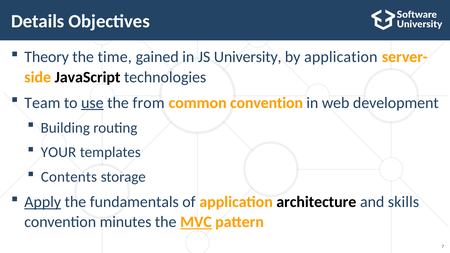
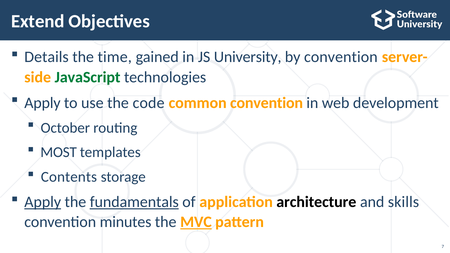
Details: Details -> Extend (38, 21)
Theory: Theory -> Details (47, 57)
by application: application -> convention (341, 57)
JavaScript colour: black -> green (88, 77)
Team: Team -> Apply (42, 103)
use underline: present -> none (92, 103)
from: from -> code (149, 103)
Building: Building -> October (65, 128)
YOUR: YOUR -> MOST (59, 152)
fundamentals underline: none -> present (134, 202)
